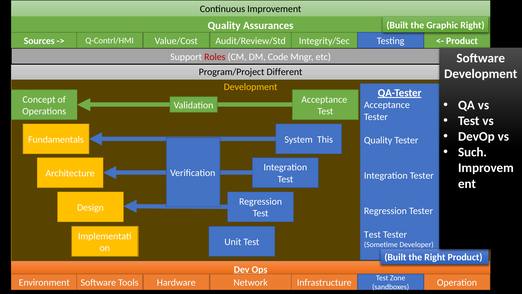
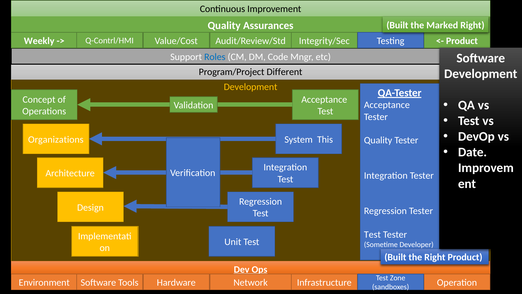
Graphic: Graphic -> Marked (442, 25)
Sources: Sources -> Weekly (39, 41)
Roles colour: red -> blue (215, 57)
Fundamentals: Fundamentals -> Organizations (56, 139)
Such: Such -> Date (472, 152)
